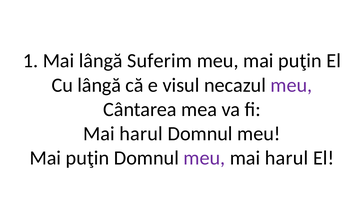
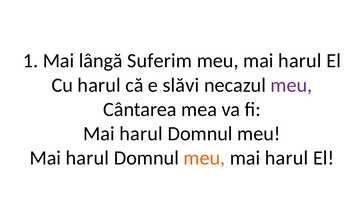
puţin: puţin -> harul (300, 61)
Cu lângă: lângă -> harul (99, 85)
visul: visul -> slăvi (181, 85)
puţin: puţin -> harul (87, 158)
meu colour: purple -> orange (204, 158)
